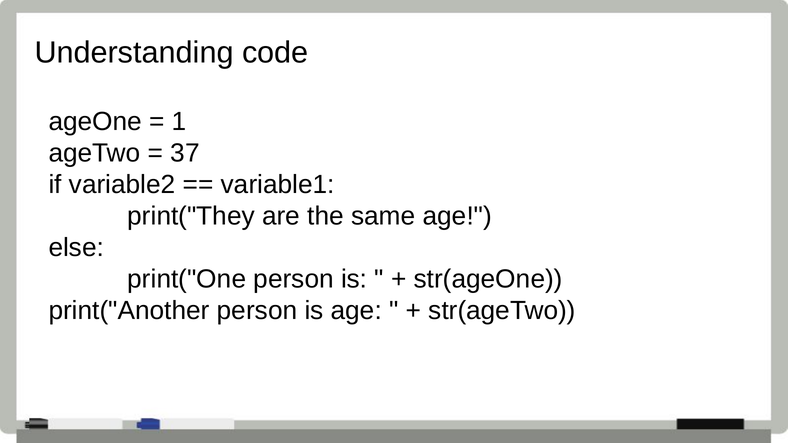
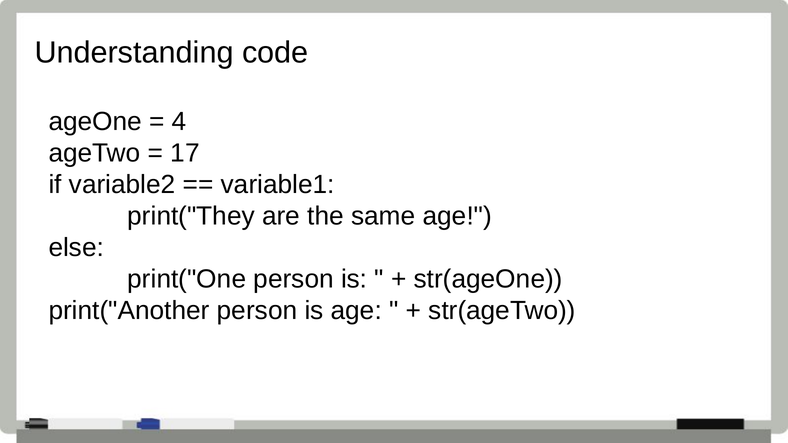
1: 1 -> 4 (179, 122)
37: 37 -> 17 (185, 153)
